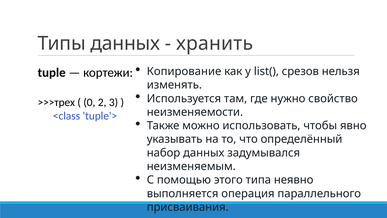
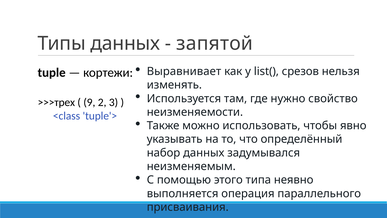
хранить: хранить -> запятой (215, 43)
Копирование: Копирование -> Выравнивает (184, 71)
0: 0 -> 9 (89, 102)
